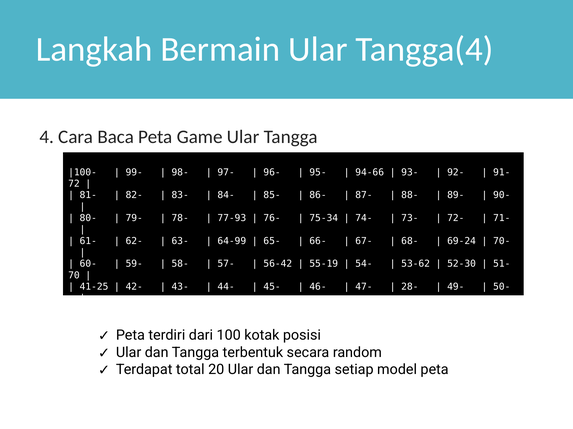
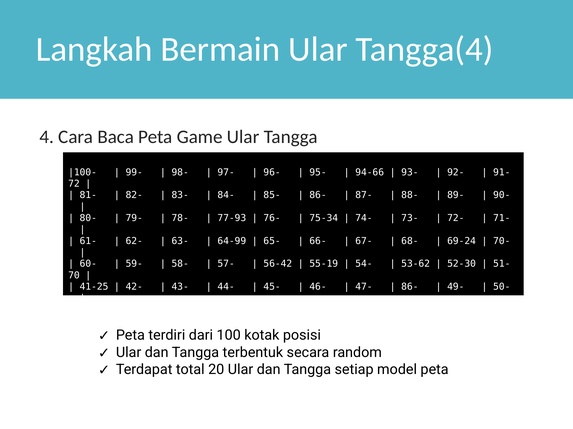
28-: 28- -> 86- (410, 287)
